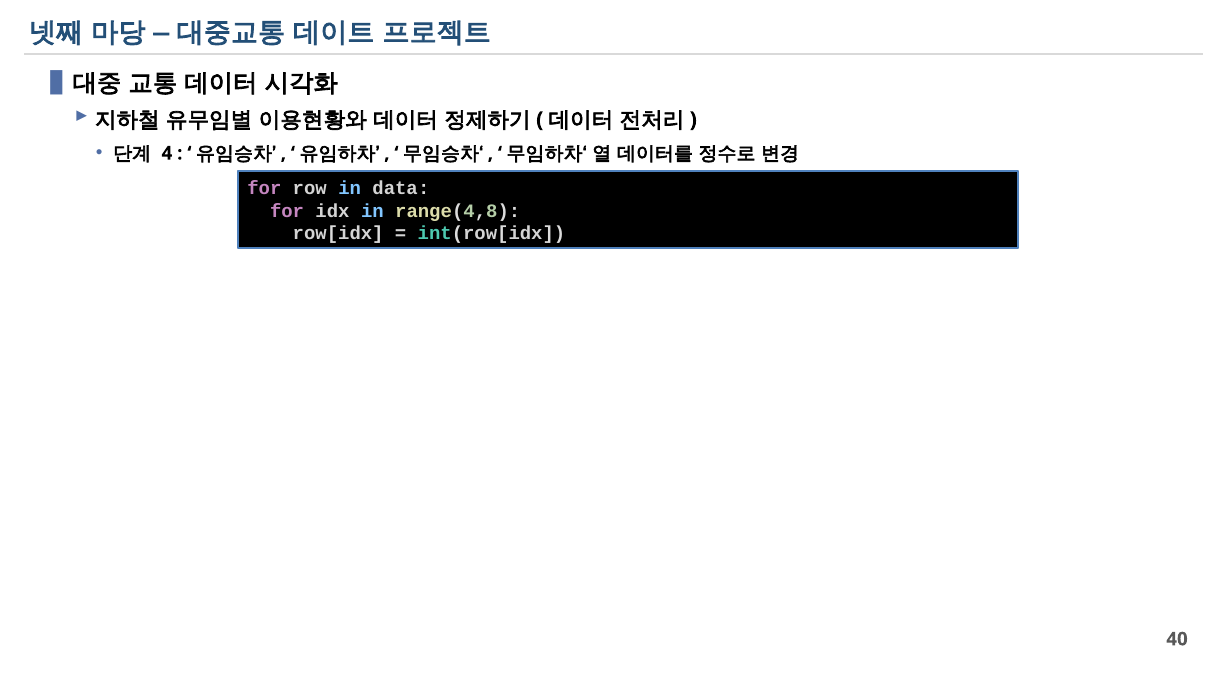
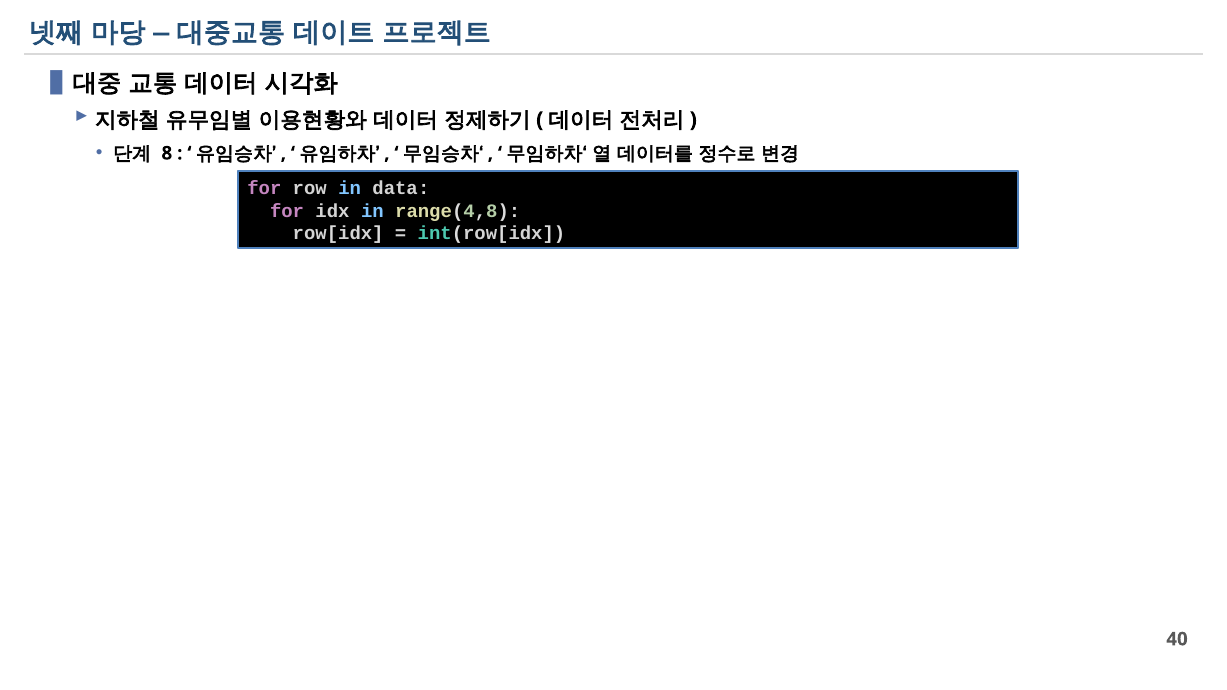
4: 4 -> 8 (167, 153)
